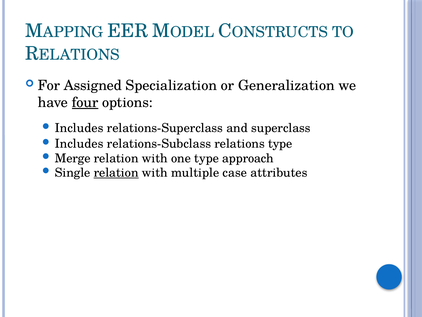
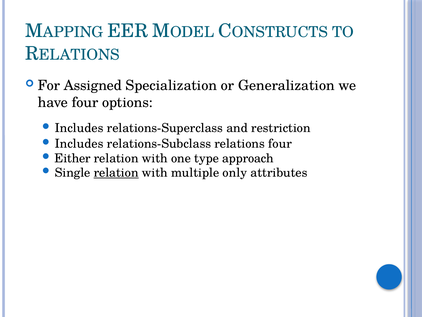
four underline: present -> none (85, 102)
superclass: superclass -> restriction (281, 128)
relations type: type -> four (280, 144)
Merge: Merge -> Either (73, 158)
case: case -> only (235, 172)
